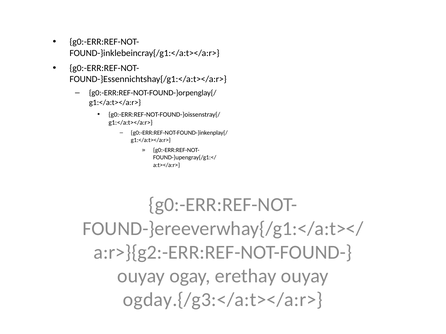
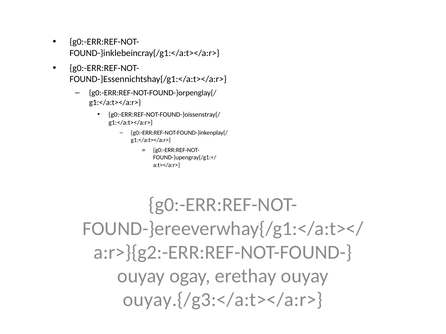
ogday.{/g3:</a:t></a:r>: ogday.{/g3:</a:t></a:r> -> ouyay.{/g3:</a:t></a:r> (223, 300)
